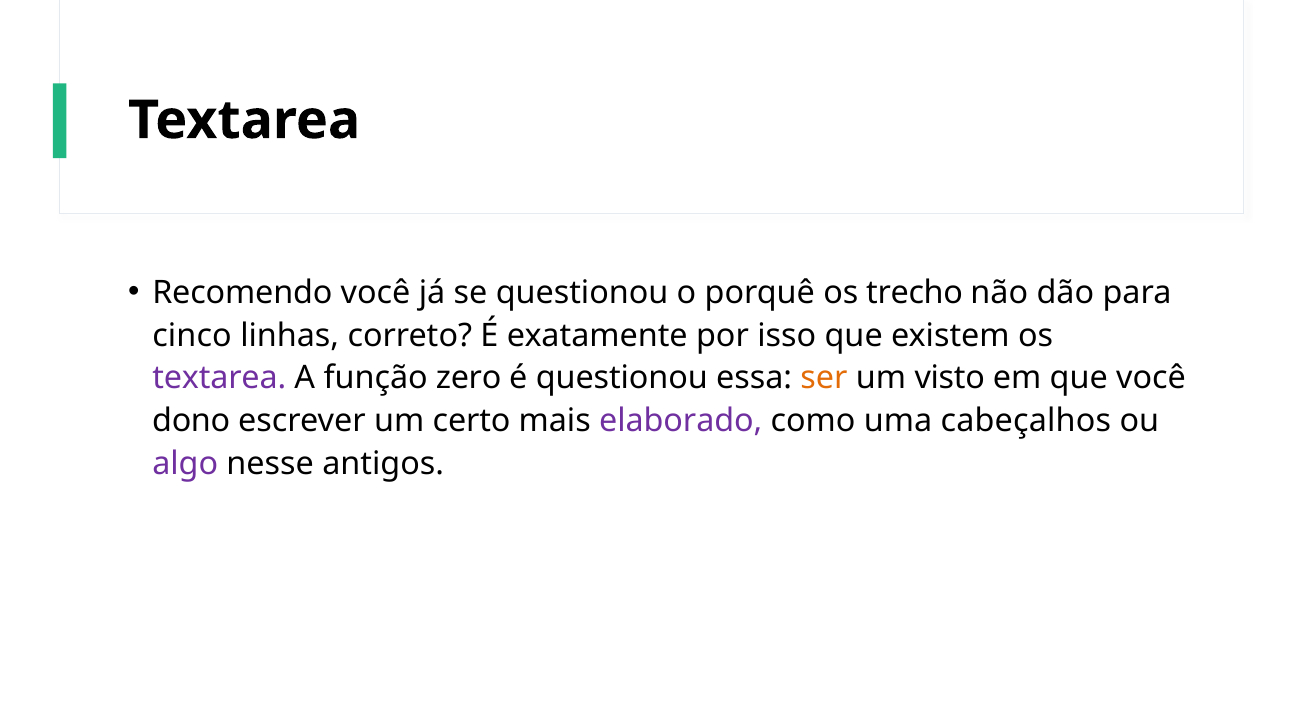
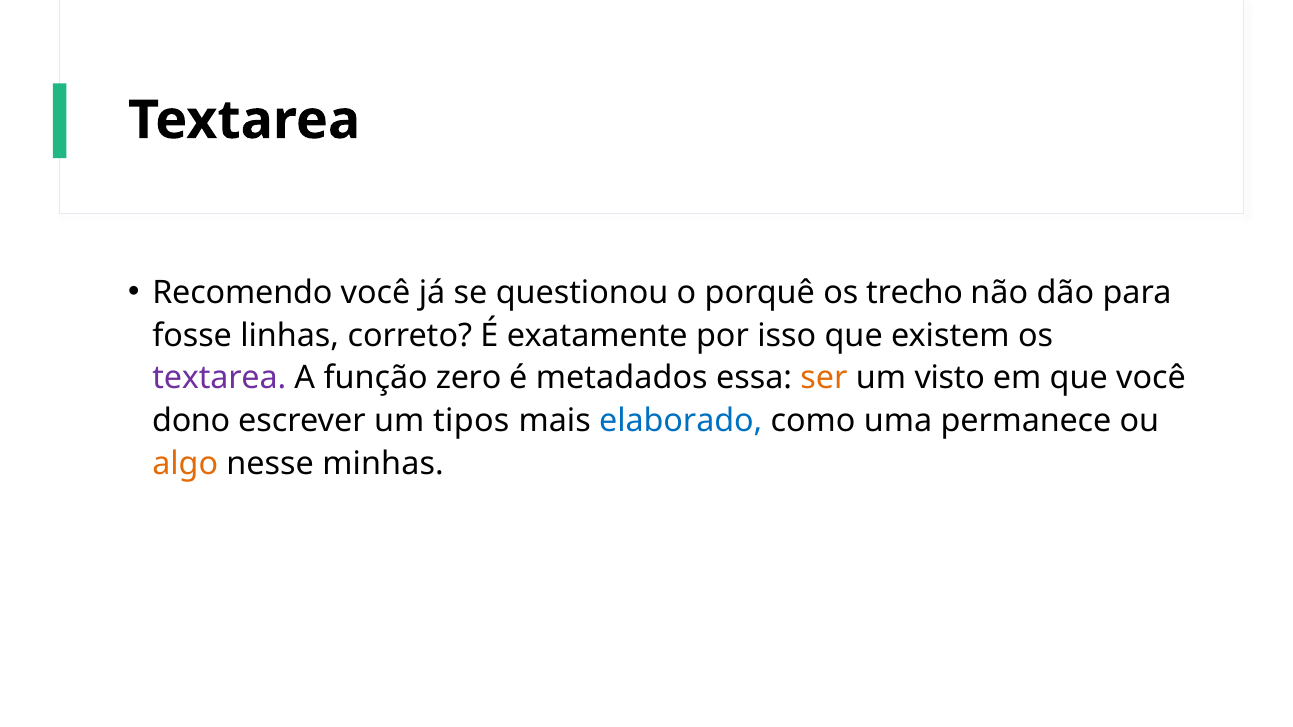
cinco: cinco -> fosse (192, 336)
é questionou: questionou -> metadados (622, 378)
certo: certo -> tipos (471, 421)
elaborado colour: purple -> blue (681, 421)
cabeçalhos: cabeçalhos -> permanece (1026, 421)
algo colour: purple -> orange (185, 464)
antigos: antigos -> minhas (383, 464)
